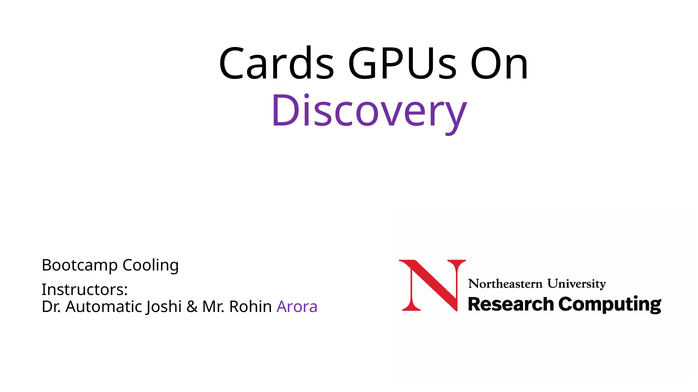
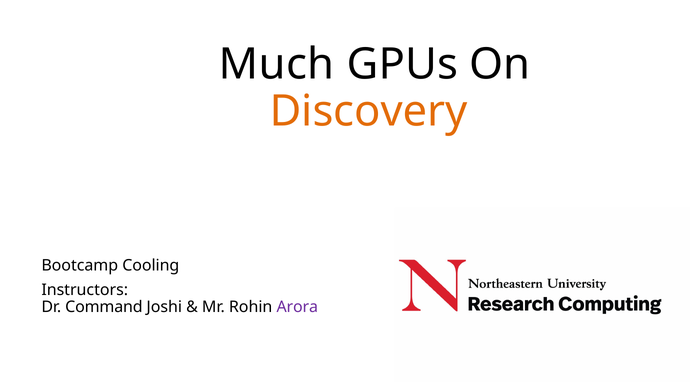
Cards: Cards -> Much (277, 64)
Discovery colour: purple -> orange (369, 111)
Automatic: Automatic -> Command (104, 308)
